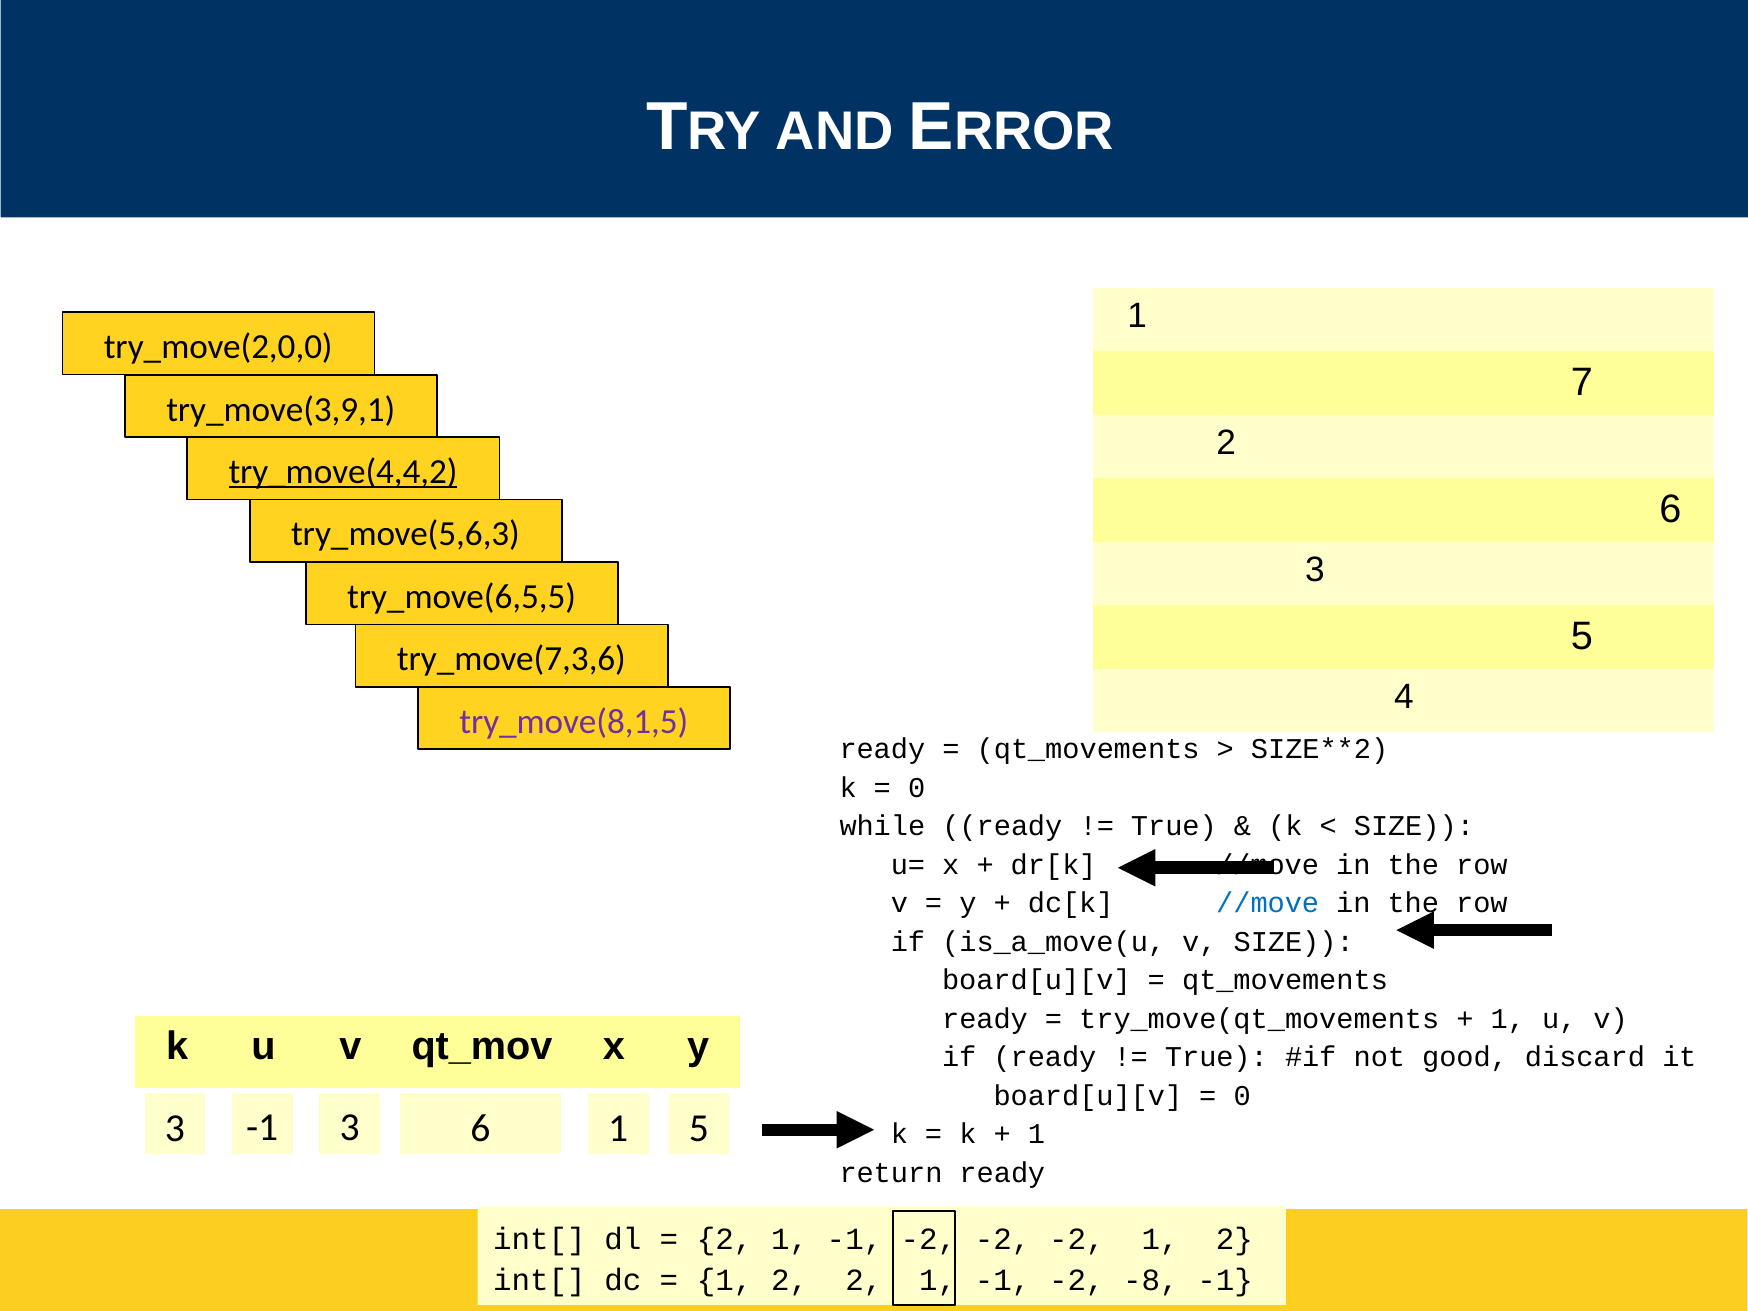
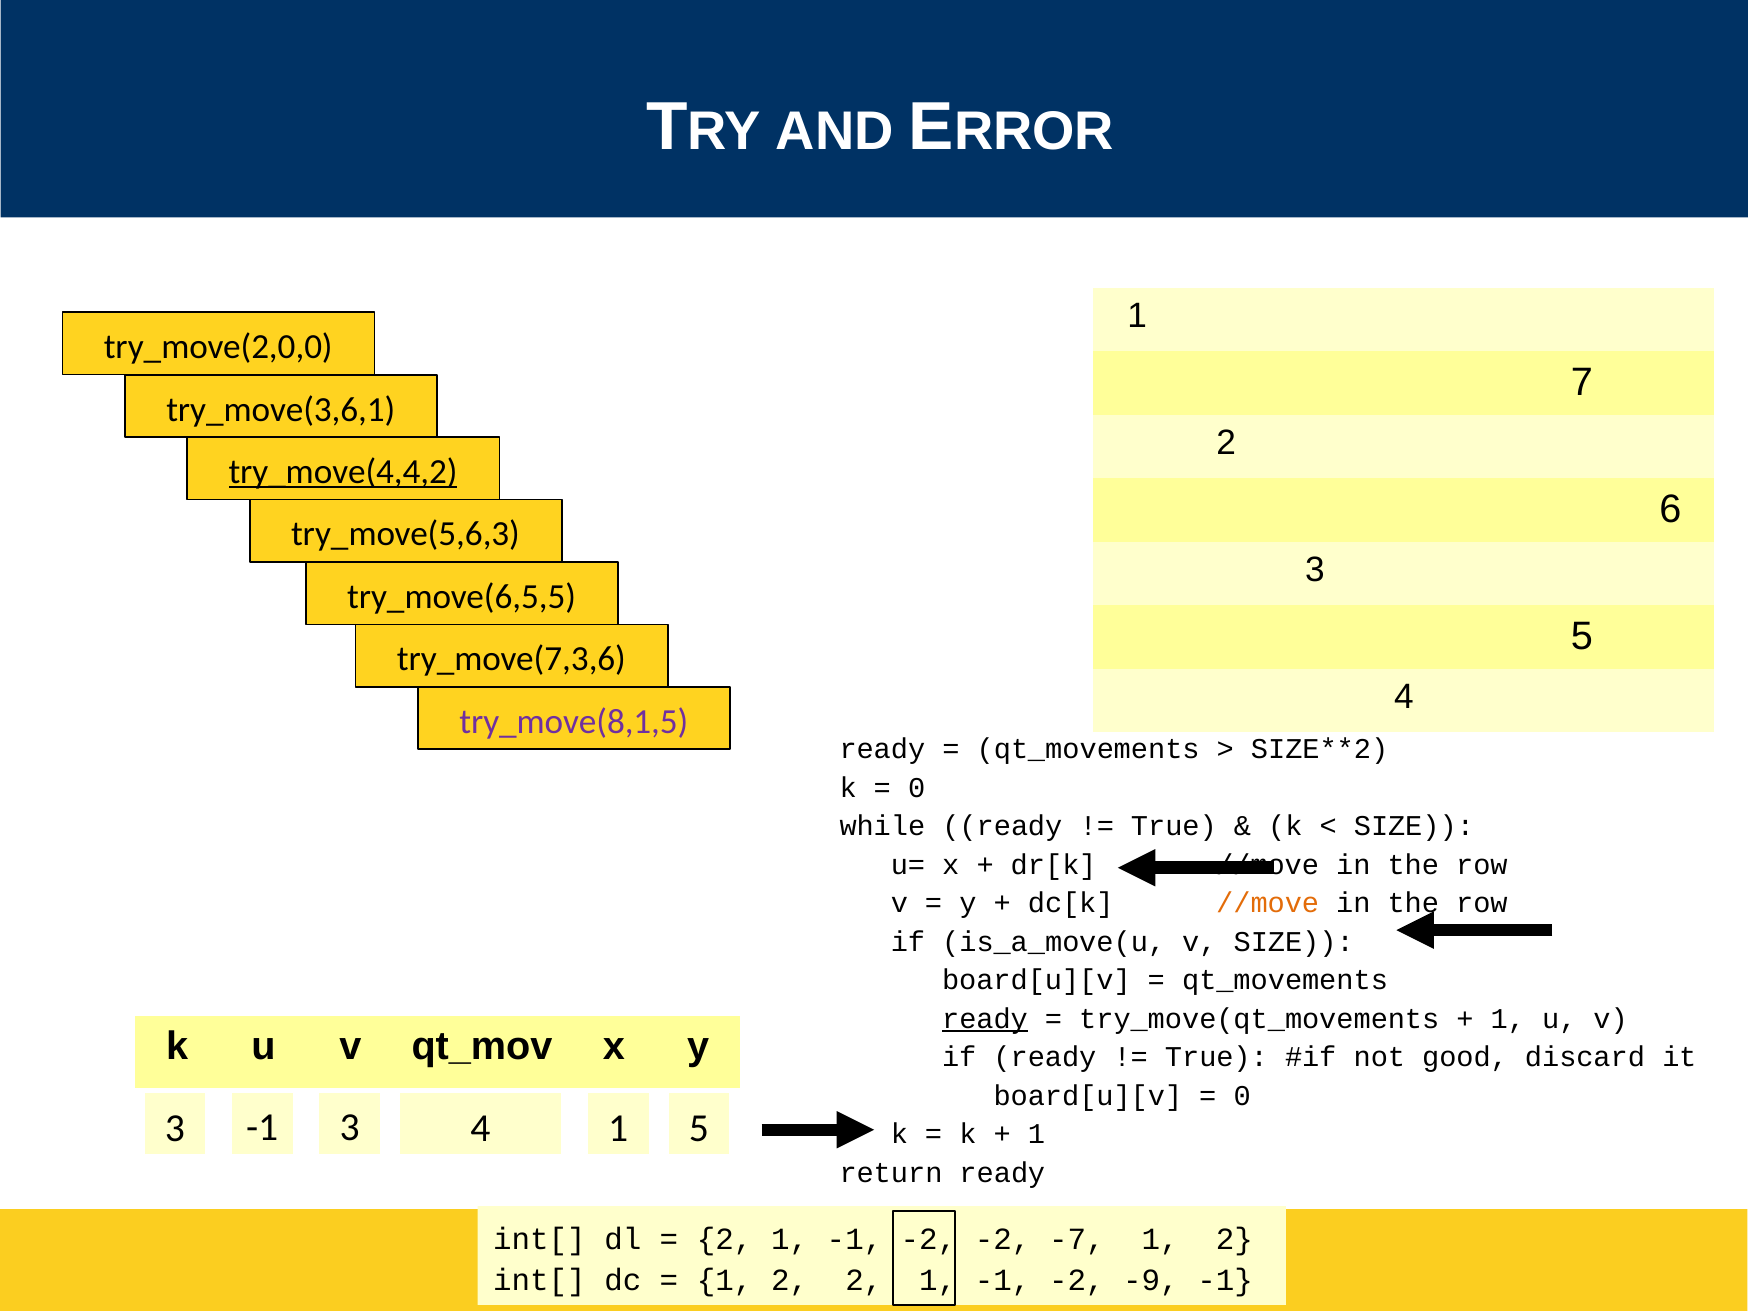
try_move(3,9,1: try_move(3,9,1 -> try_move(3,6,1 (281, 410)
//move colour: blue -> orange (1268, 903)
ready underline: none -> present (985, 1019)
6: 6 -> 4 (481, 1128)
-2 -2 -2: -2 -> -7 (1077, 1239)
-8: -8 -> -9 (1151, 1280)
